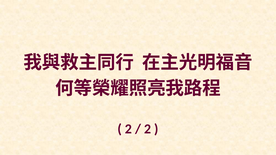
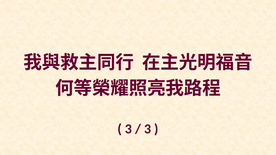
2: 2 -> 3 (128, 129)
2: 2 -> 3 (148, 129)
